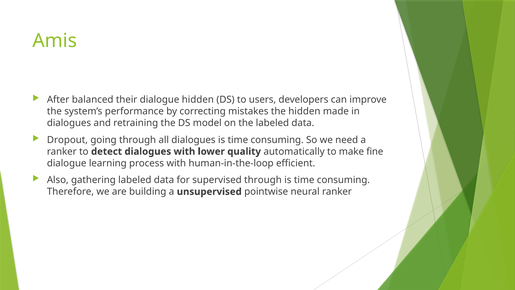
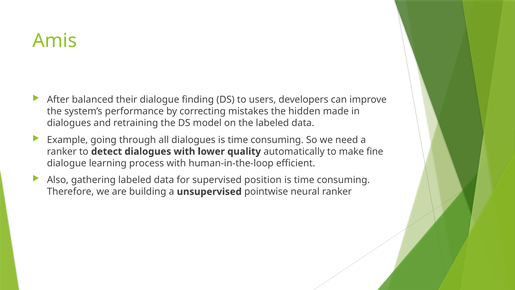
dialogue hidden: hidden -> finding (198, 100)
Dropout: Dropout -> Example (67, 140)
supervised through: through -> position (263, 180)
